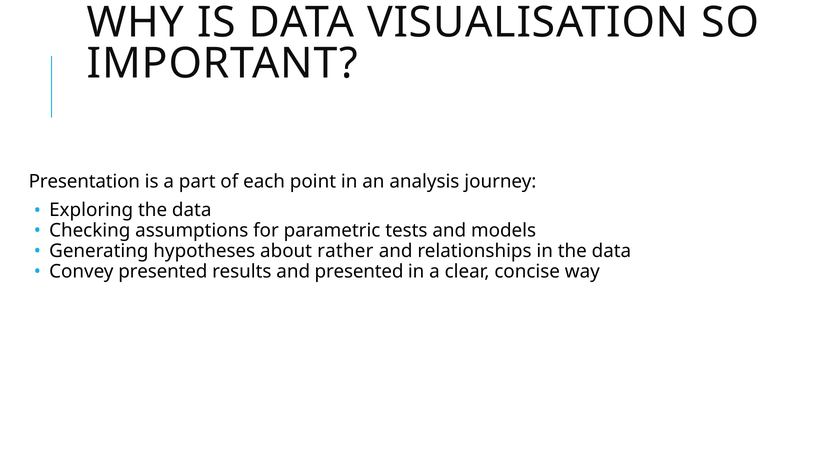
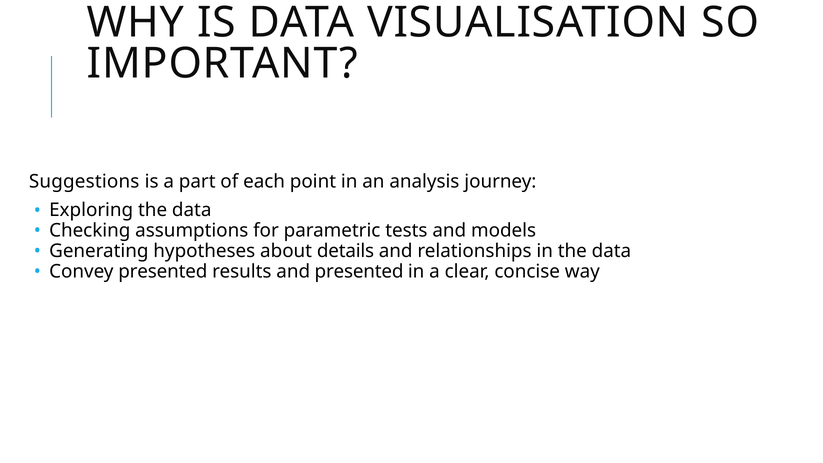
Presentation: Presentation -> Suggestions (84, 181)
rather: rather -> details (346, 251)
